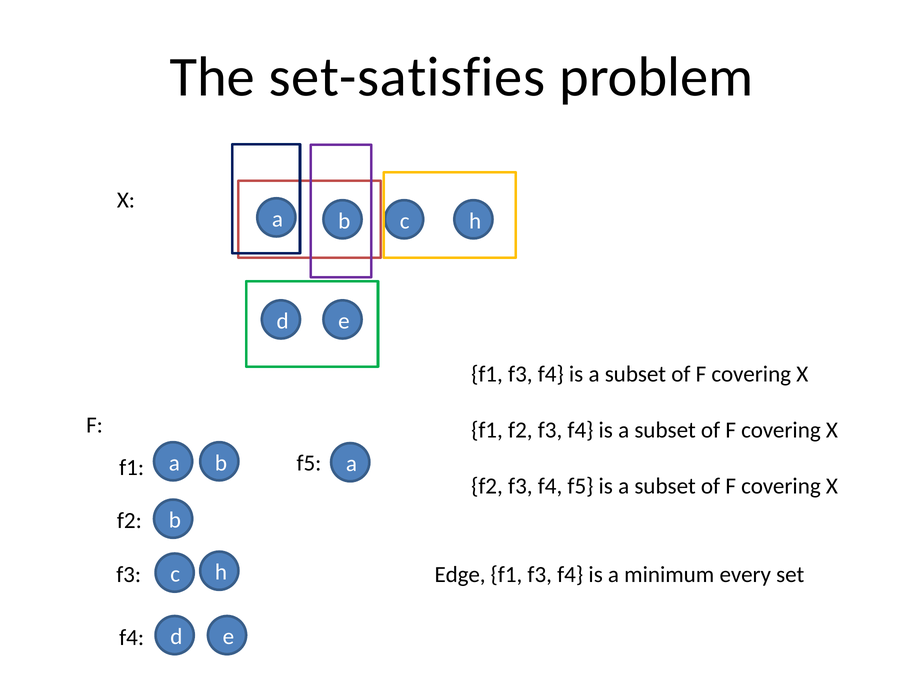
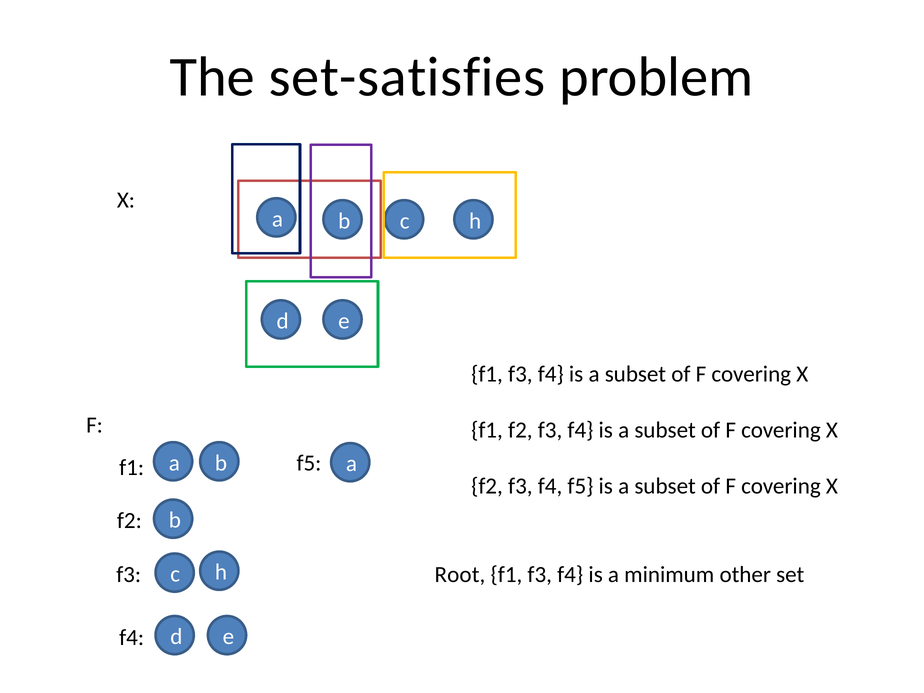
Edge: Edge -> Root (460, 574)
every: every -> other (745, 574)
